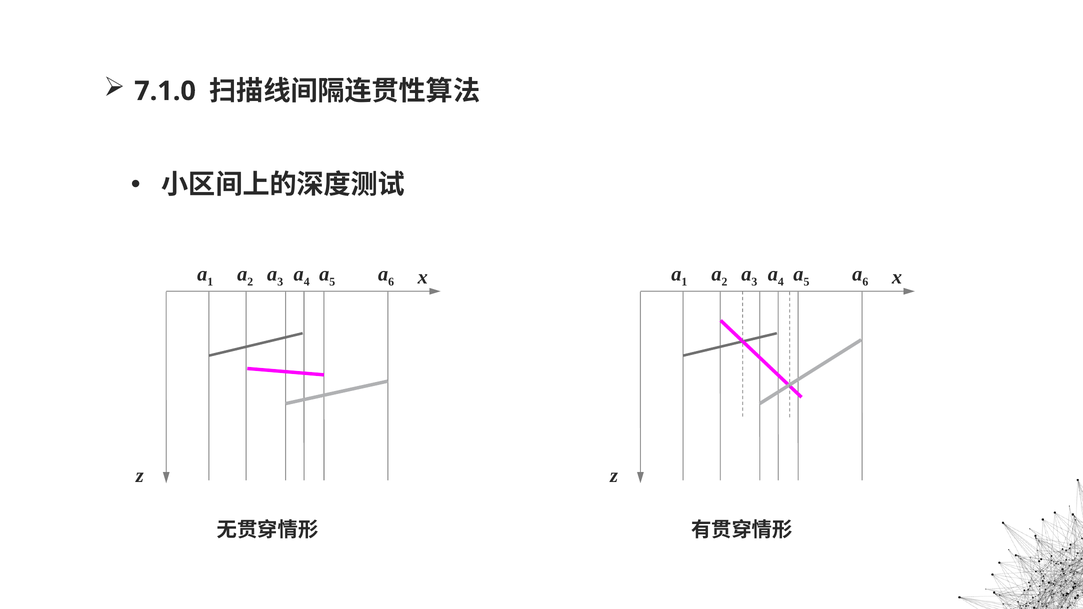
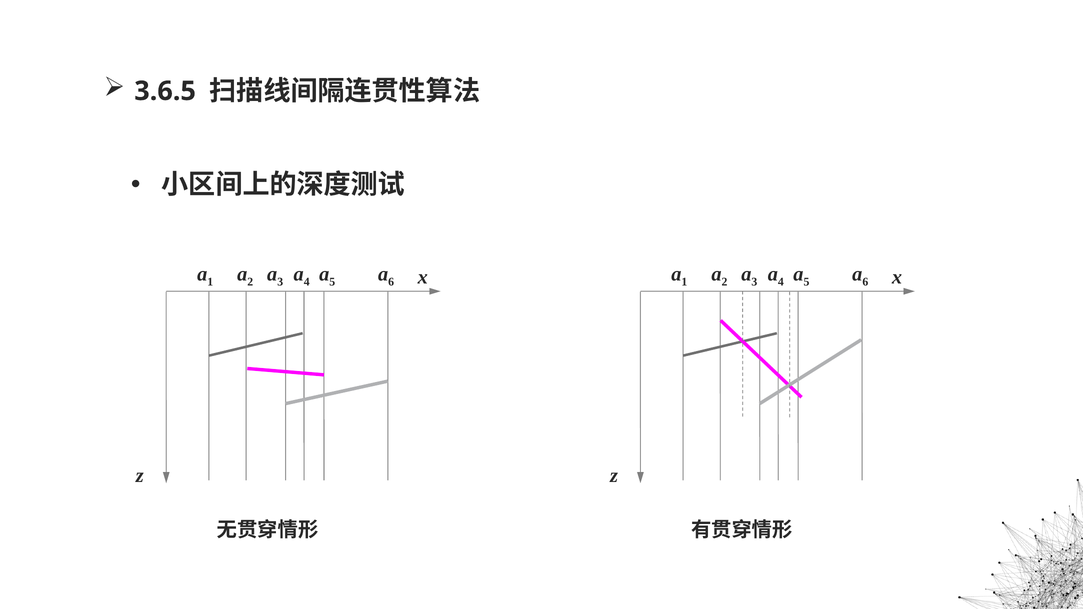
7.1.0: 7.1.0 -> 3.6.5 (165, 91)
